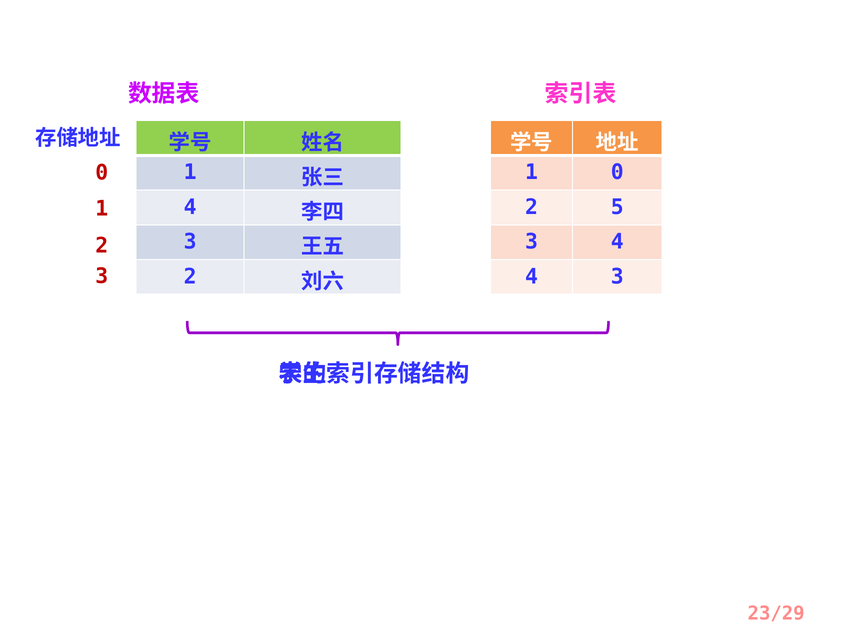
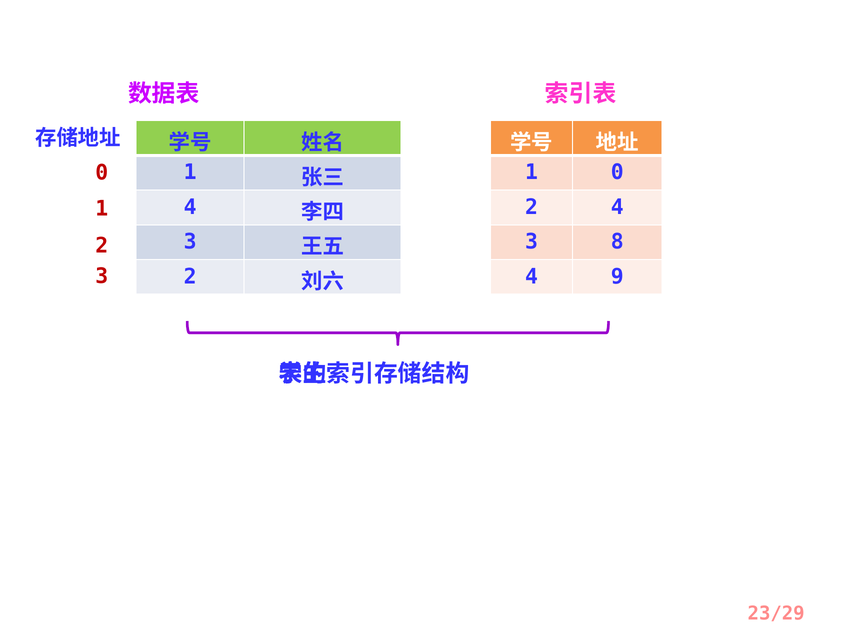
2 5: 5 -> 4 (617, 207)
3 4: 4 -> 8 (617, 242)
4 3: 3 -> 9 (617, 277)
